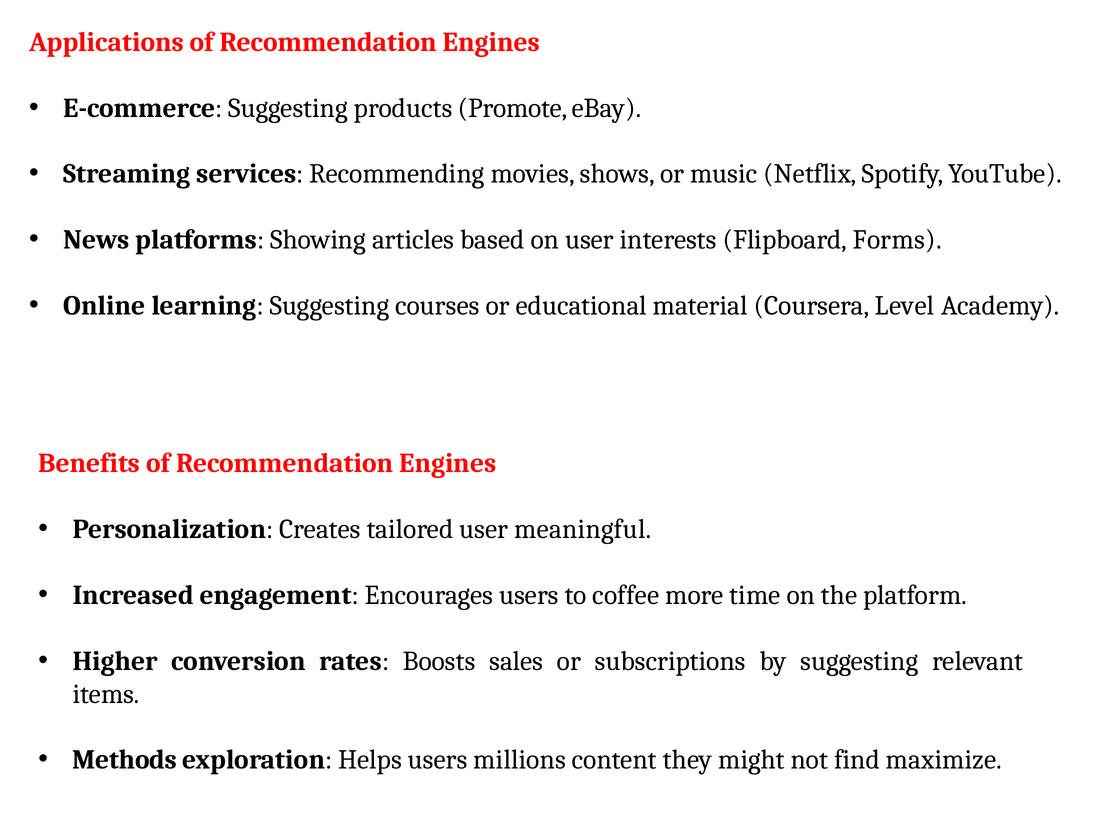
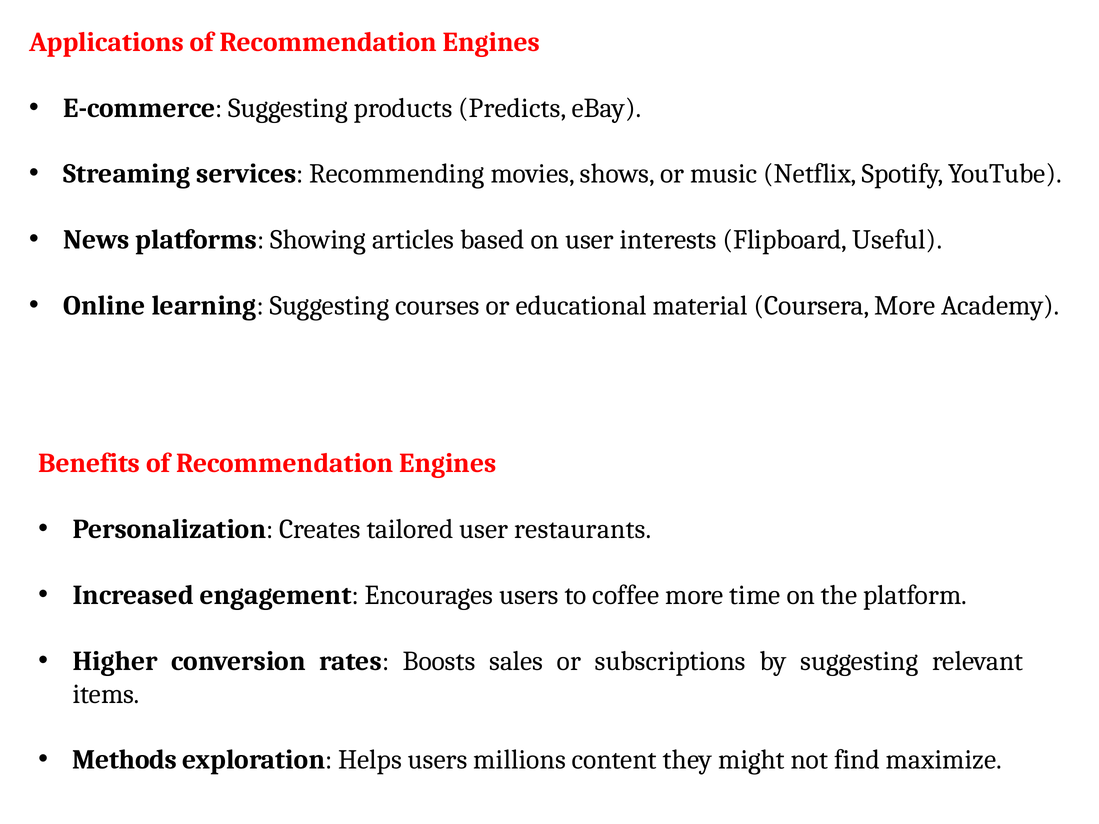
Promote: Promote -> Predicts (512, 108)
Forms: Forms -> Useful (897, 240)
Coursera Level: Level -> More (905, 306)
meaningful: meaningful -> restaurants (583, 529)
